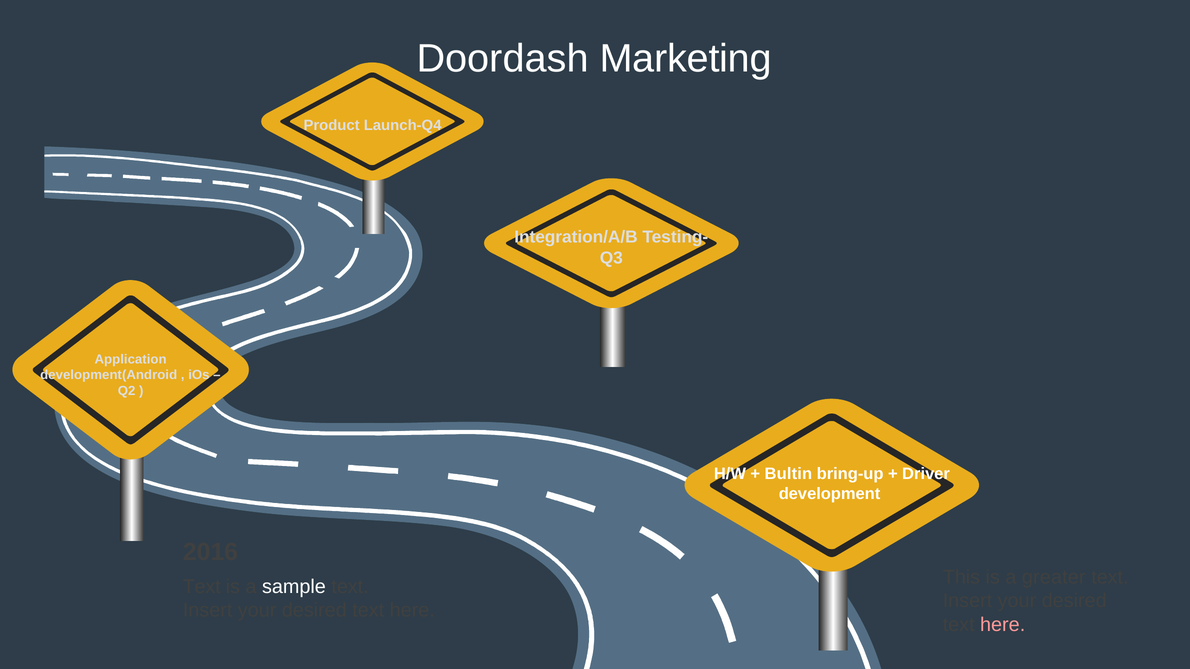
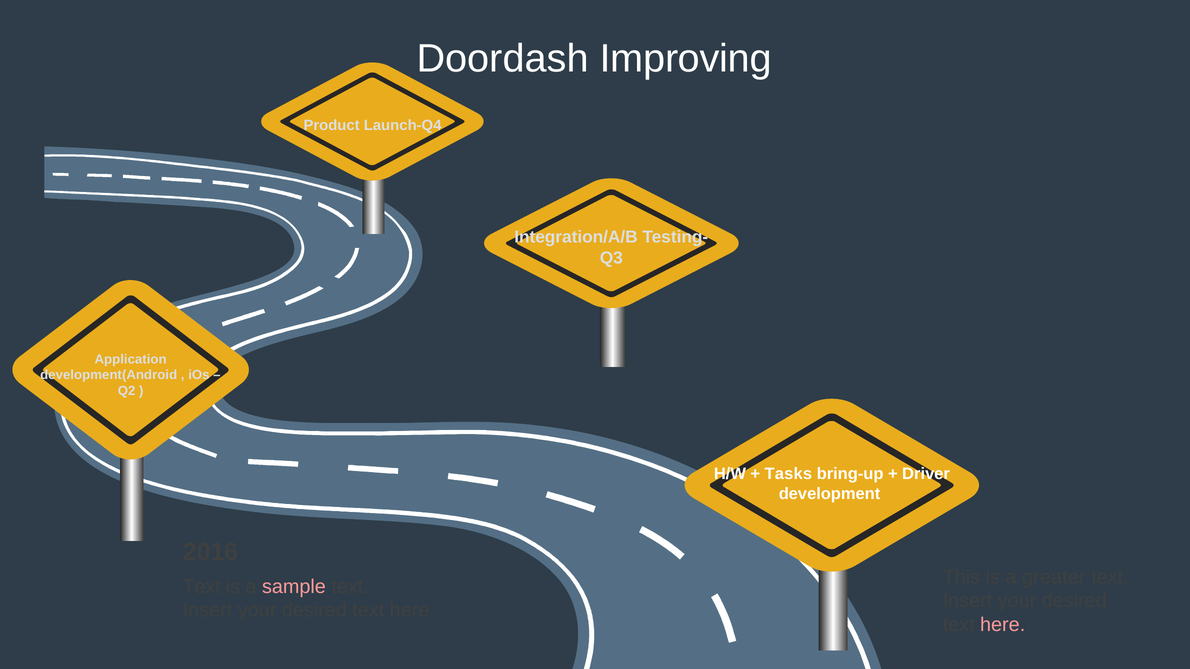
Marketing: Marketing -> Improving (686, 59)
Bultin: Bultin -> Tasks (788, 474)
sample colour: white -> pink (294, 587)
